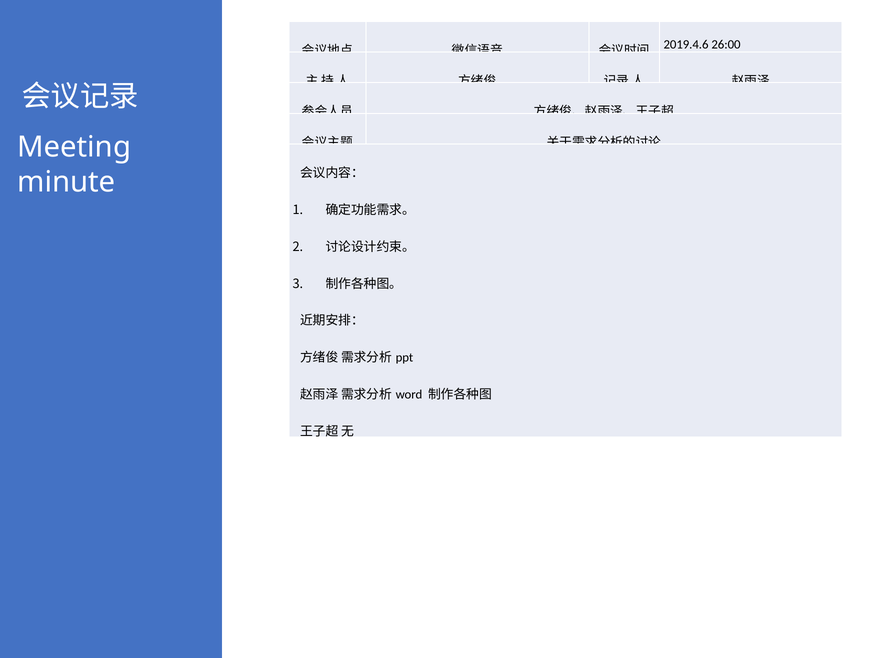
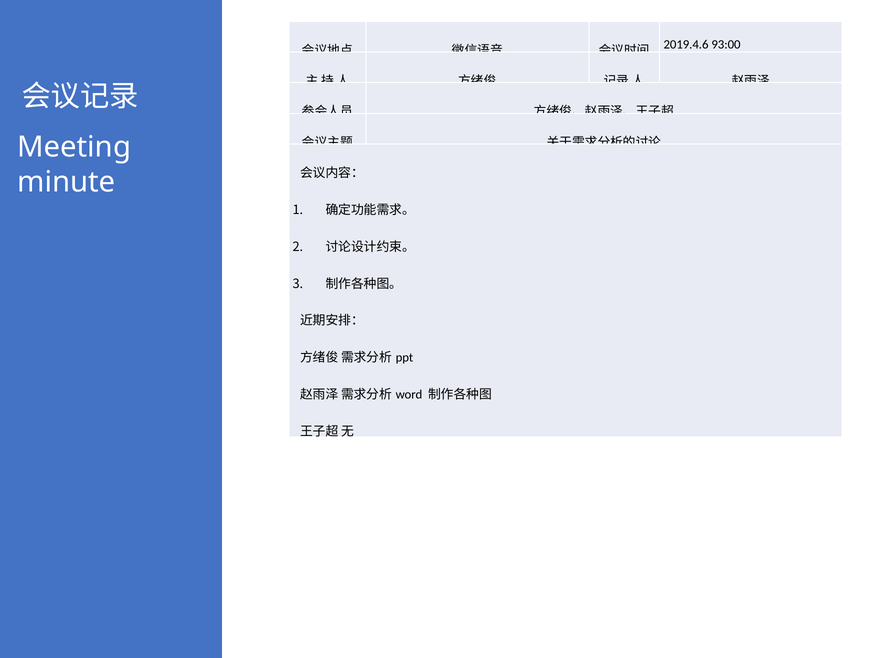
26:00: 26:00 -> 93:00 (726, 45)
